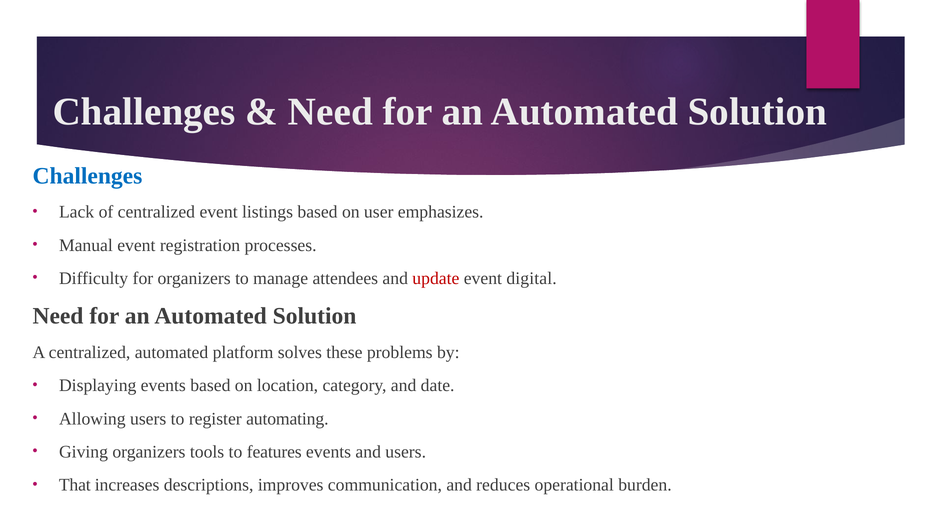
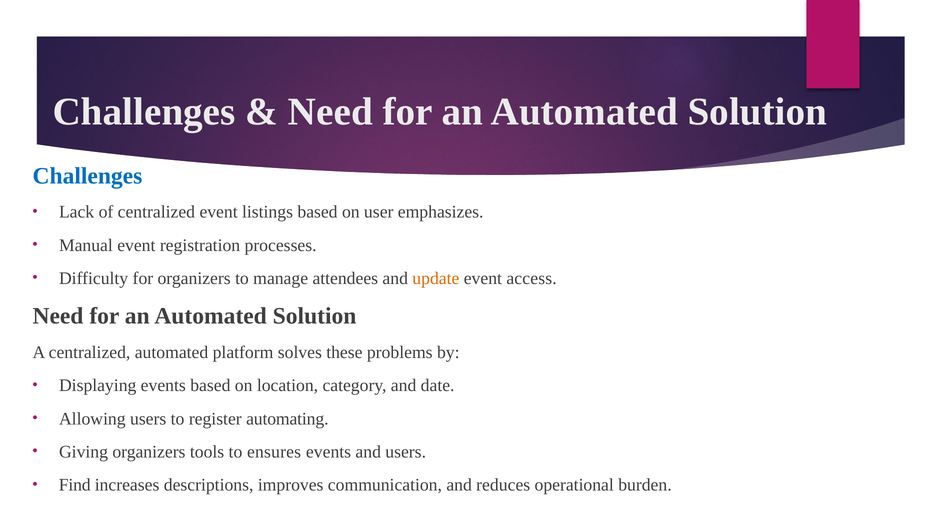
update colour: red -> orange (436, 278)
digital: digital -> access (532, 278)
features: features -> ensures (274, 452)
That: That -> Find (75, 485)
